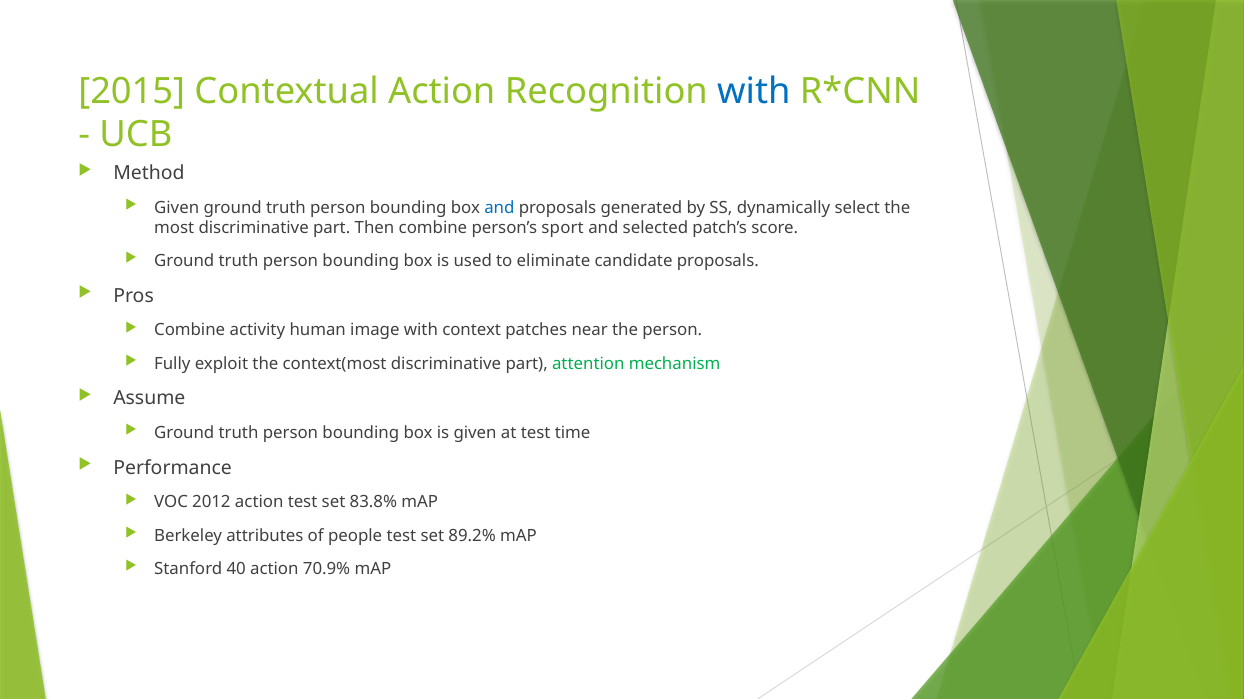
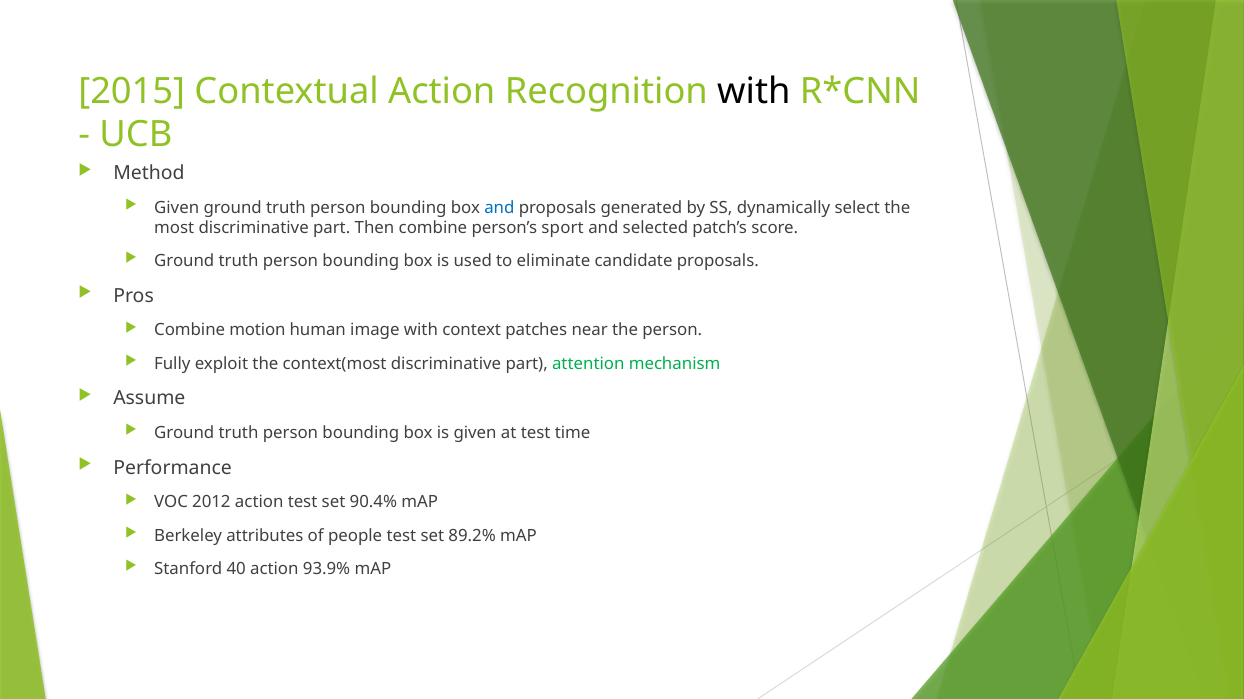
with colour: blue -> black (754, 91)
activity: activity -> motion (257, 331)
83.8%: 83.8% -> 90.4% (373, 503)
70.9%: 70.9% -> 93.9% (327, 569)
